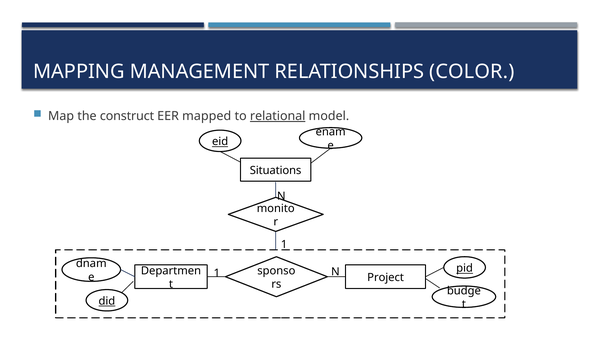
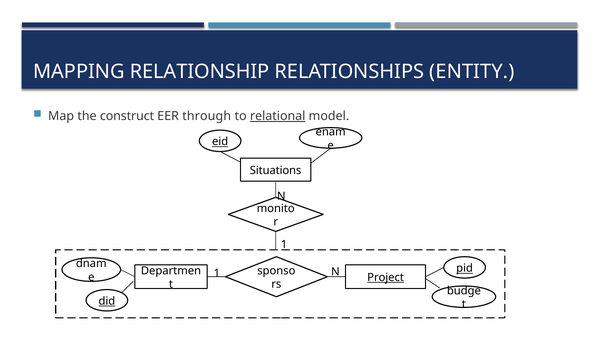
MANAGEMENT: MANAGEMENT -> RELATIONSHIP (200, 71)
COLOR: COLOR -> ENTITY (472, 71)
mapped: mapped -> through (207, 116)
Project underline: none -> present (386, 277)
